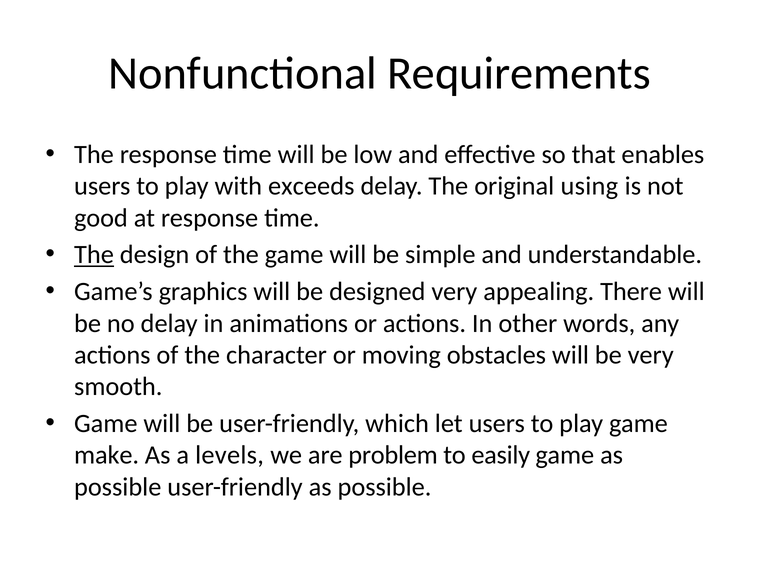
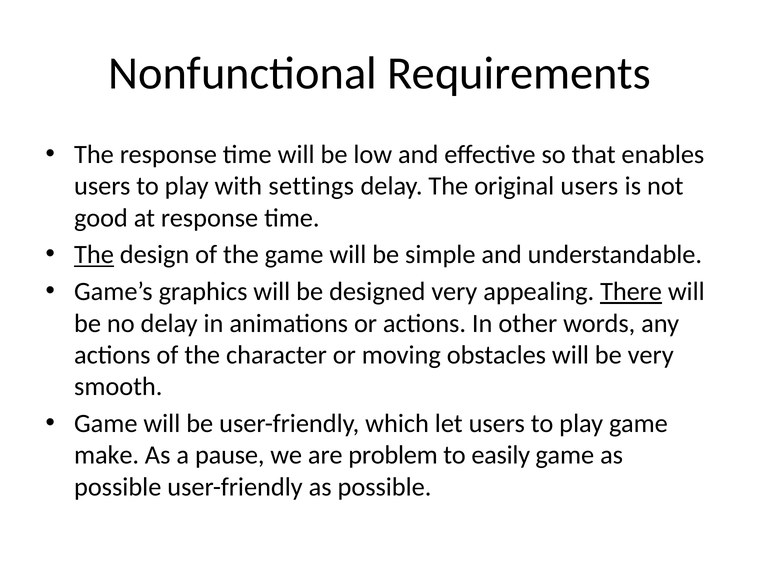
exceeds: exceeds -> settings (311, 186)
original using: using -> users (589, 186)
There underline: none -> present (631, 292)
levels: levels -> pause (230, 455)
